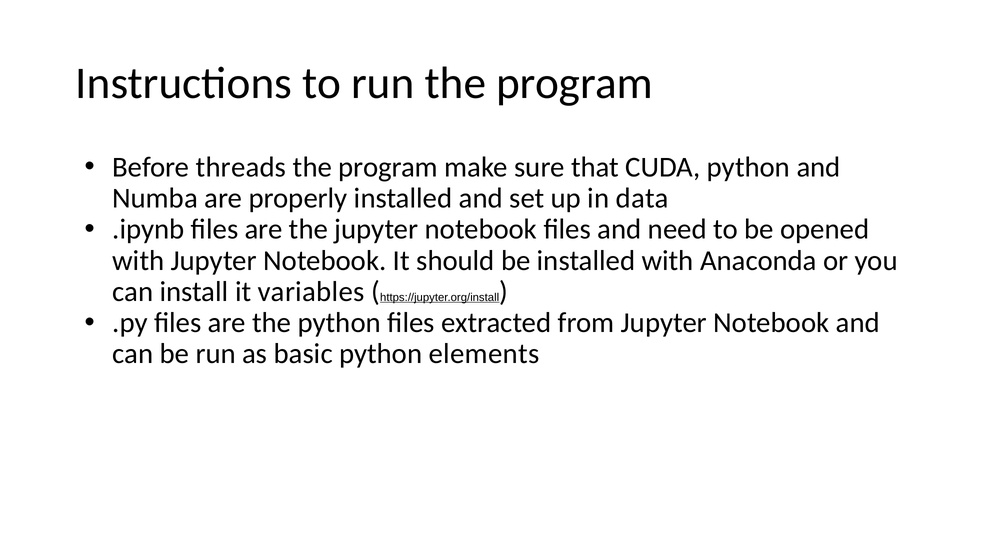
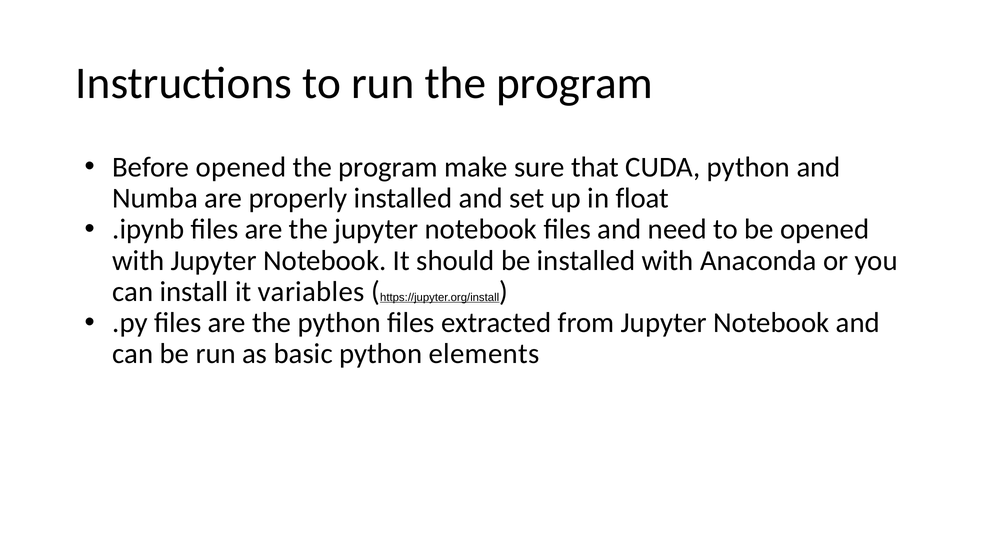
Before threads: threads -> opened (241, 167)
data: data -> float (642, 198)
